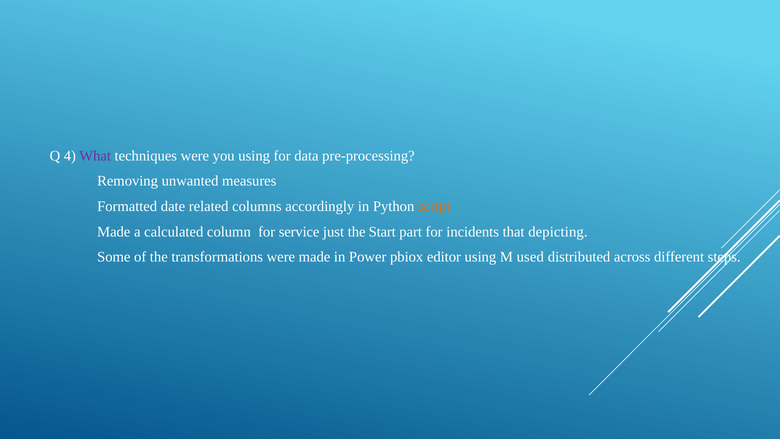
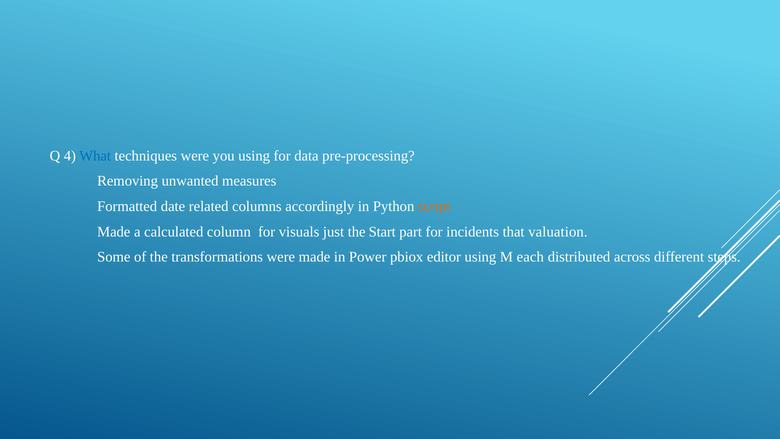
What colour: purple -> blue (95, 156)
service: service -> visuals (299, 232)
depicting: depicting -> valuation (558, 232)
used: used -> each (530, 257)
